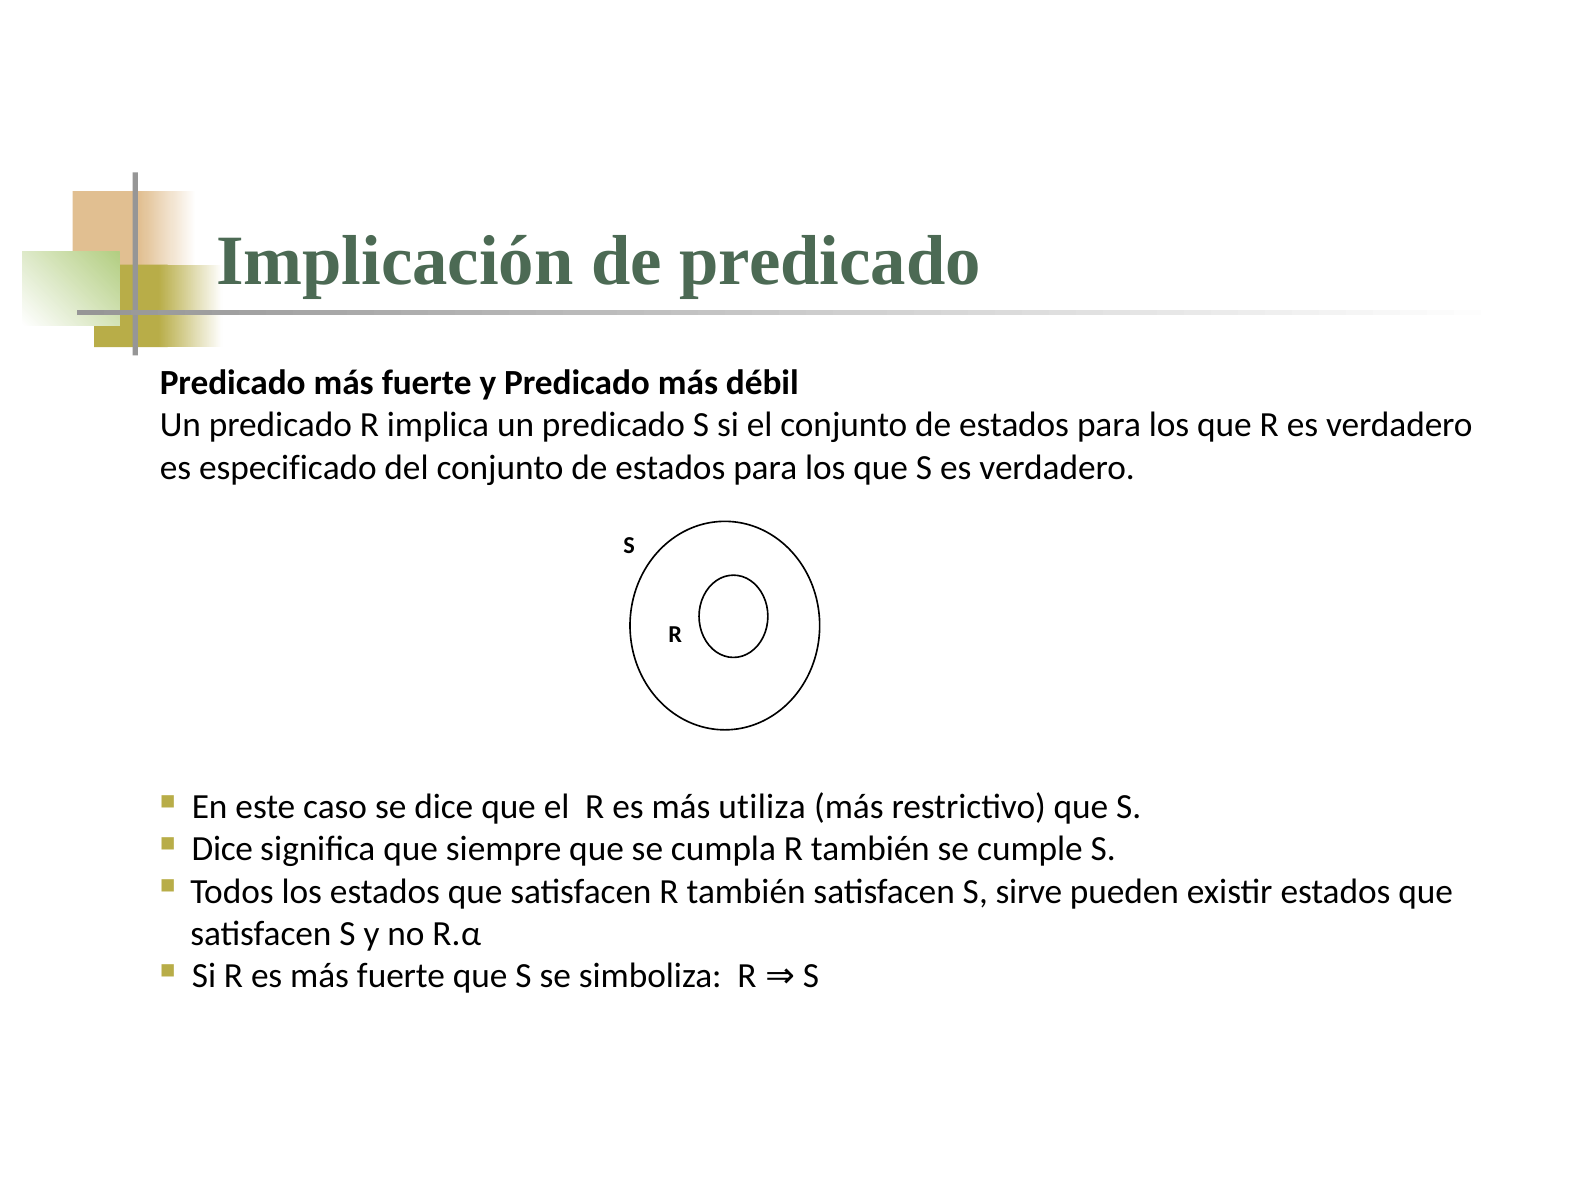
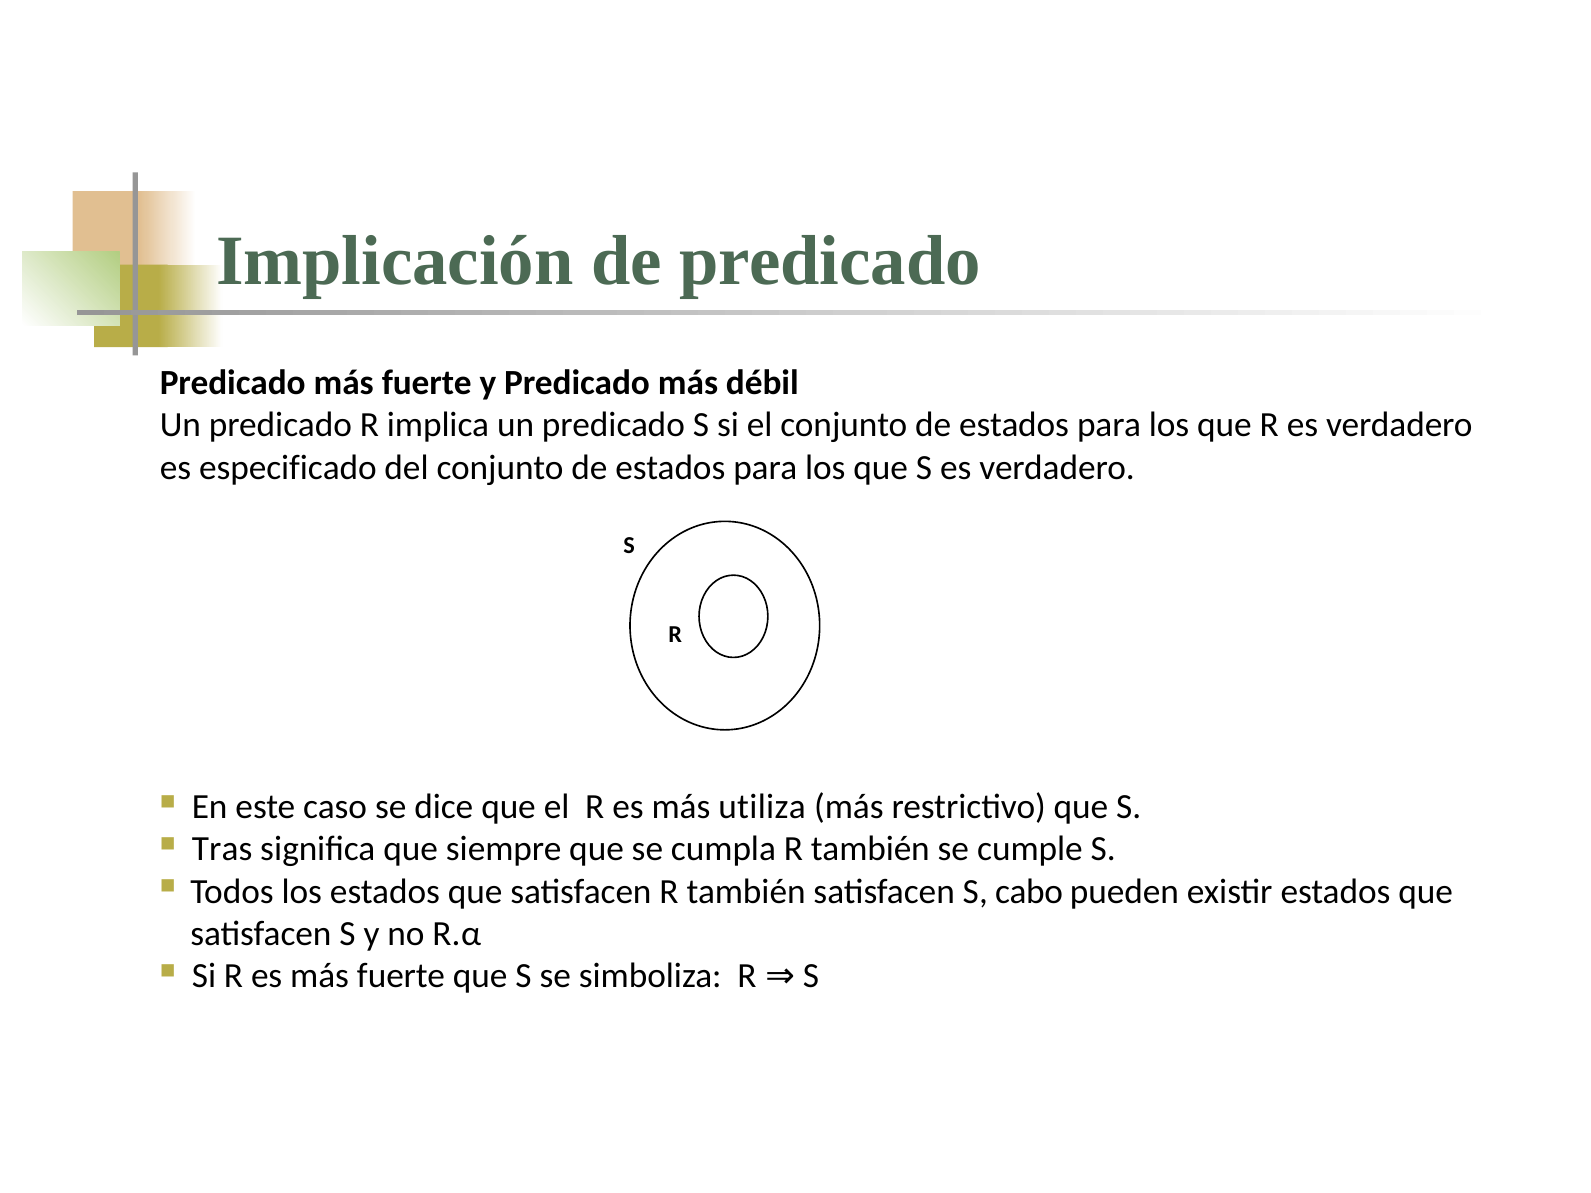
Dice: Dice -> Tras (222, 849)
sirve: sirve -> cabo (1029, 892)
